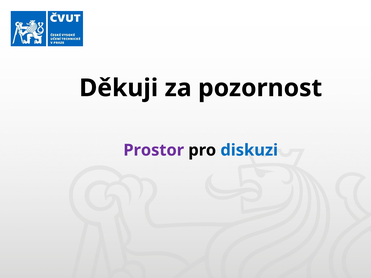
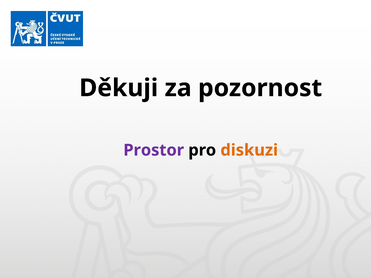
diskuzi colour: blue -> orange (249, 150)
